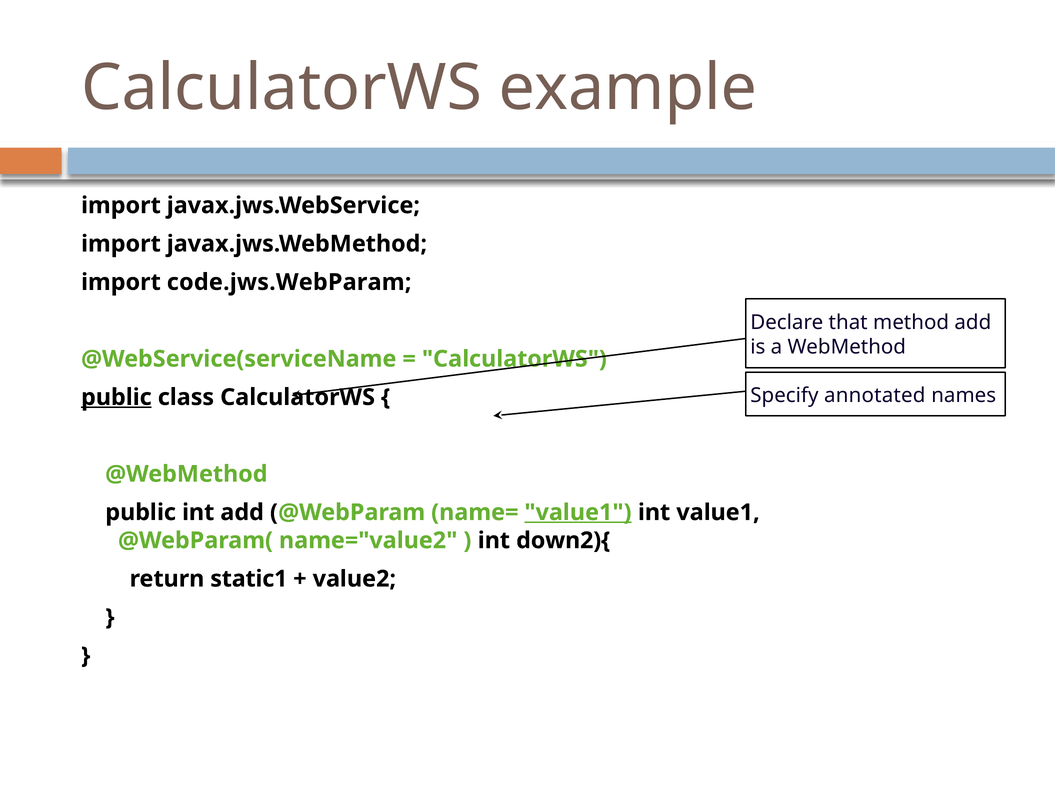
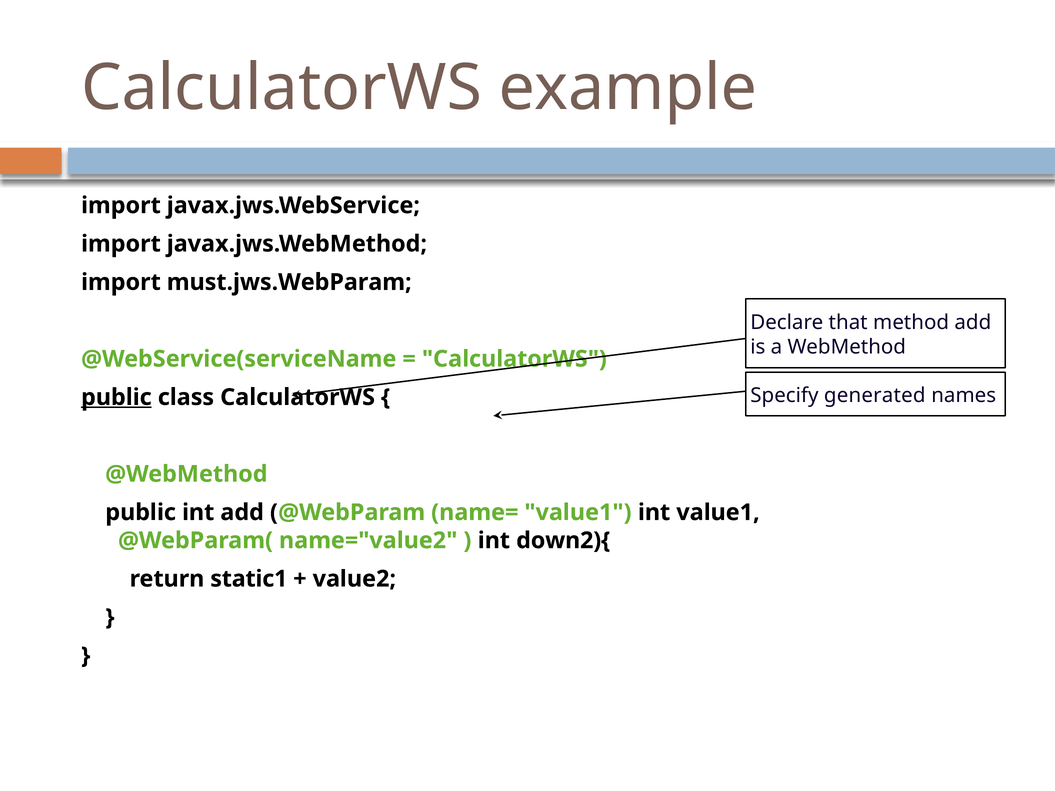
code.jws.WebParam: code.jws.WebParam -> must.jws.WebParam (289, 282)
annotated: annotated -> generated (875, 396)
value1 underline: present -> none (578, 513)
